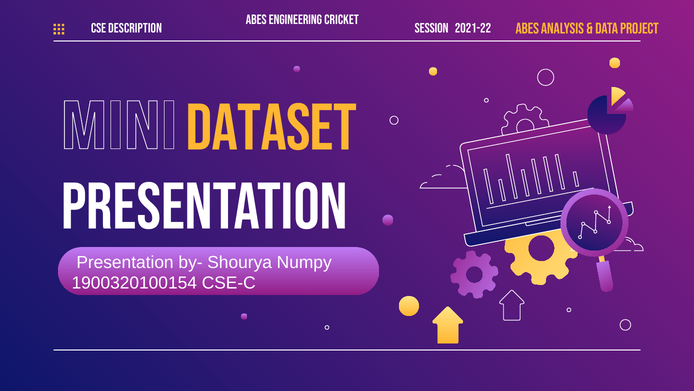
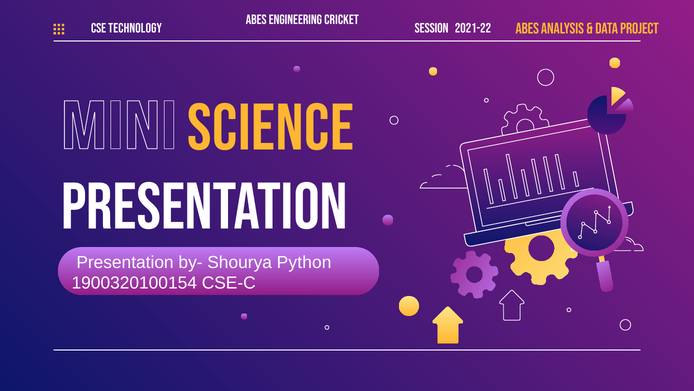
description: description -> technology (135, 28)
dataset: dataset -> science (271, 128)
Numpy: Numpy -> Python (304, 262)
